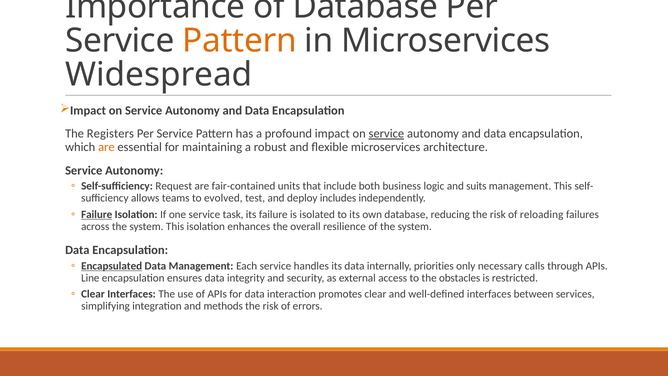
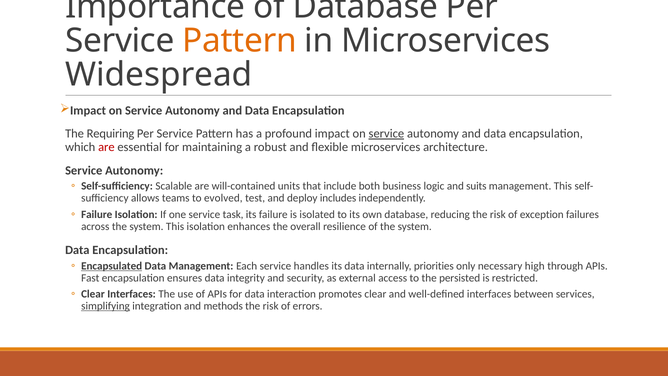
Registers: Registers -> Requiring (111, 134)
are colour: orange -> red (106, 147)
Request: Request -> Scalable (174, 186)
fair-contained: fair-contained -> will-contained (244, 186)
Failure underline: present -> none (97, 214)
reloading: reloading -> exception (542, 214)
calls: calls -> high (535, 266)
Line: Line -> Fast (90, 278)
obstacles: obstacles -> persisted (460, 278)
simplifying underline: none -> present (105, 306)
